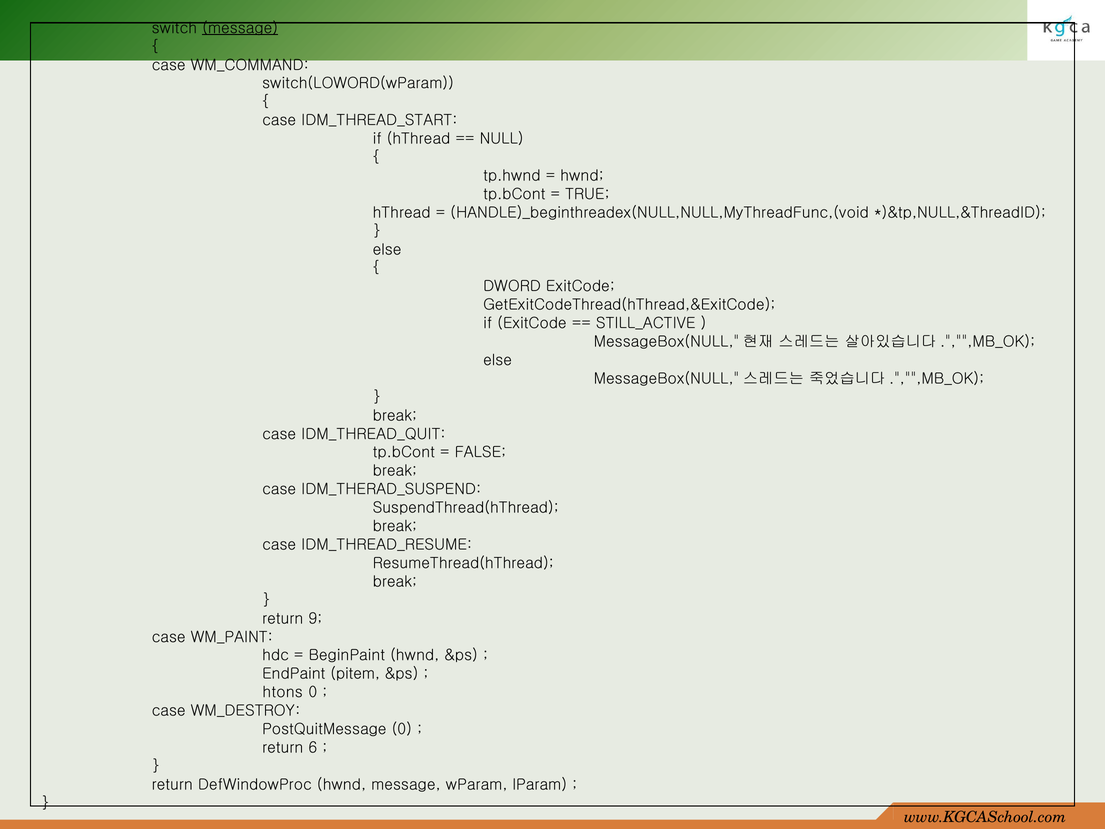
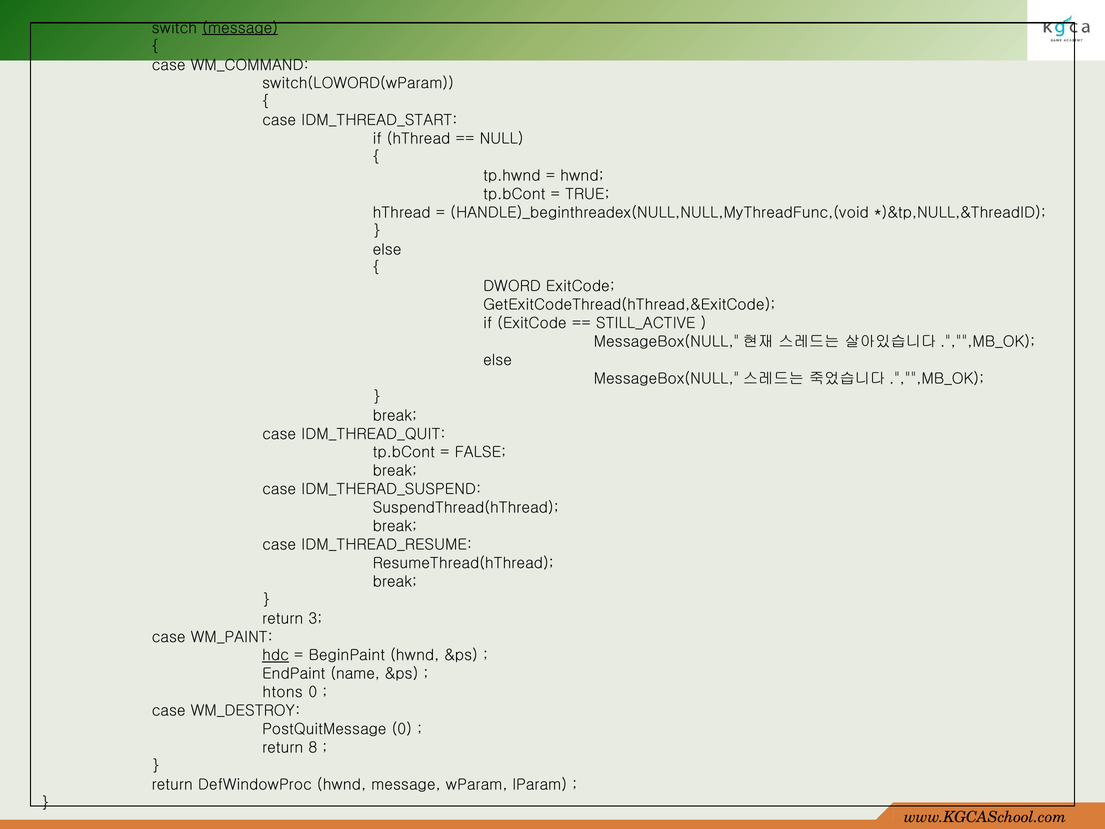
9: 9 -> 3 (315, 618)
hdc underline: none -> present (276, 655)
pitem: pitem -> name (355, 674)
6: 6 -> 8 (313, 747)
